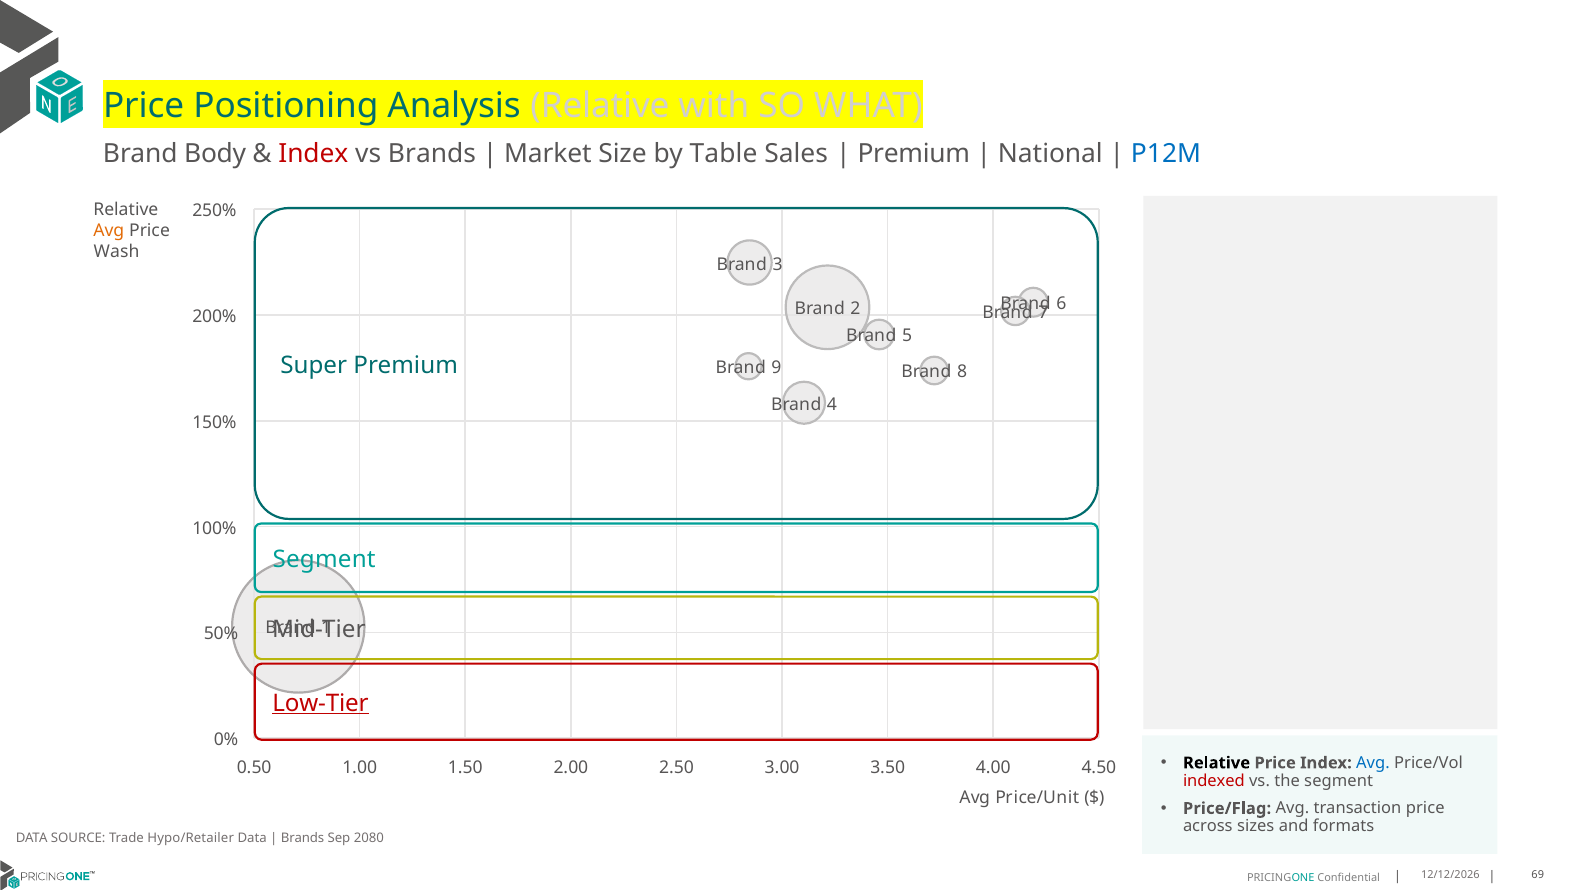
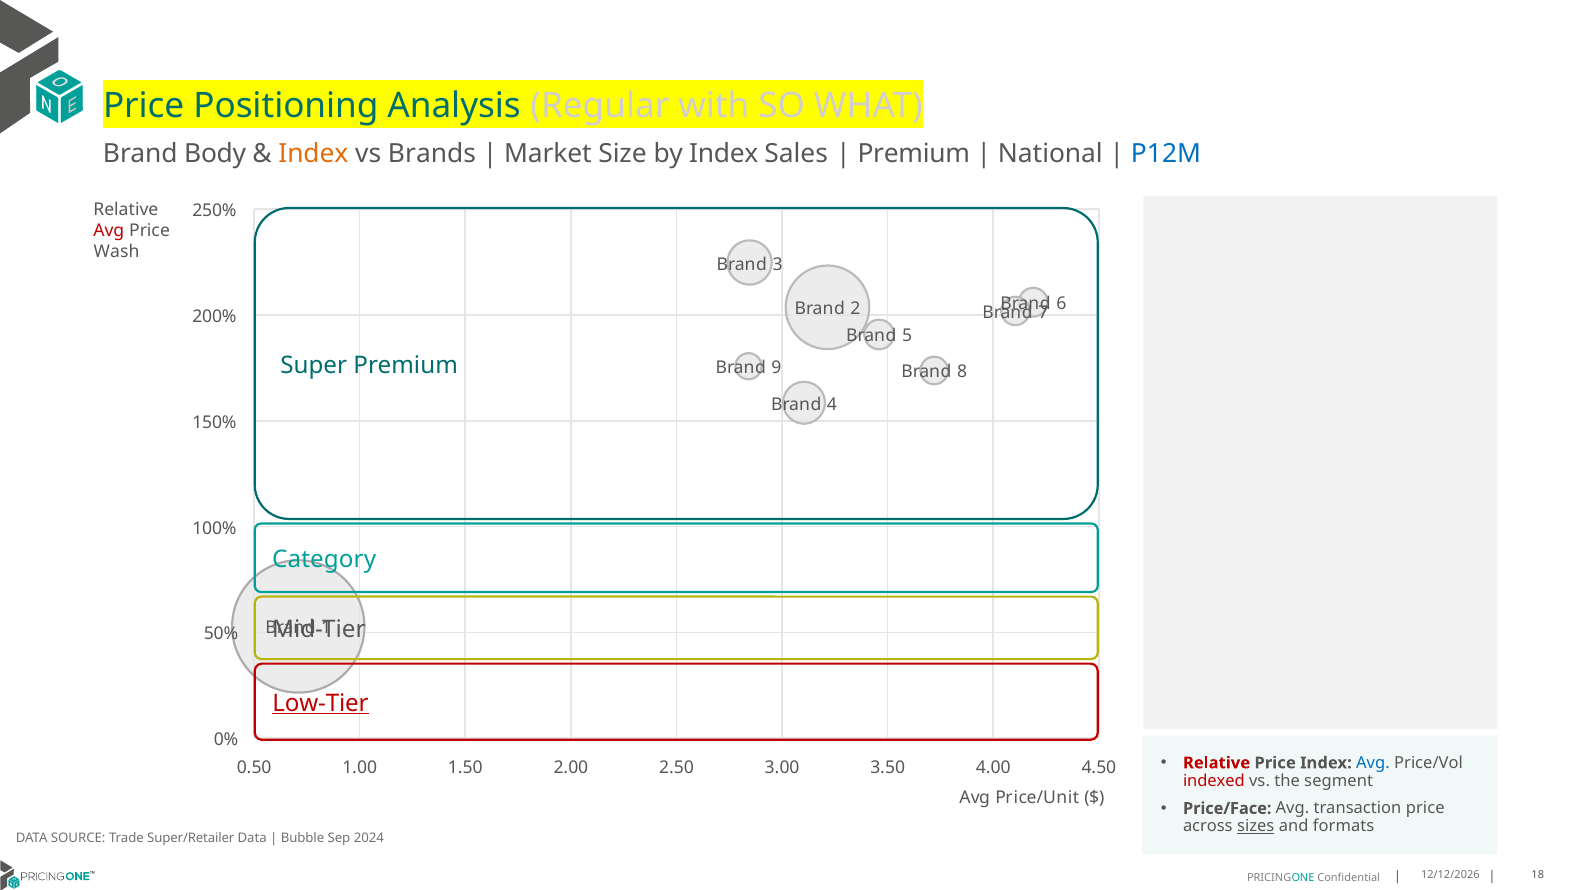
Analysis Relative: Relative -> Regular (600, 106)
Index colour: red -> orange (313, 154)
by Table: Table -> Index (724, 154)
Avg colour: orange -> red (109, 230)
Segment: Segment -> Category (324, 560)
Relative colour: black -> red (1217, 763)
Price/Flag: Price/Flag -> Price/Face (1227, 809)
sizes underline: none -> present (1256, 827)
Hypo/Retailer: Hypo/Retailer -> Super/Retailer (191, 839)
Brands: Brands -> Bubble (303, 839)
2080: 2080 -> 2024 (369, 839)
69: 69 -> 18 (1538, 876)
